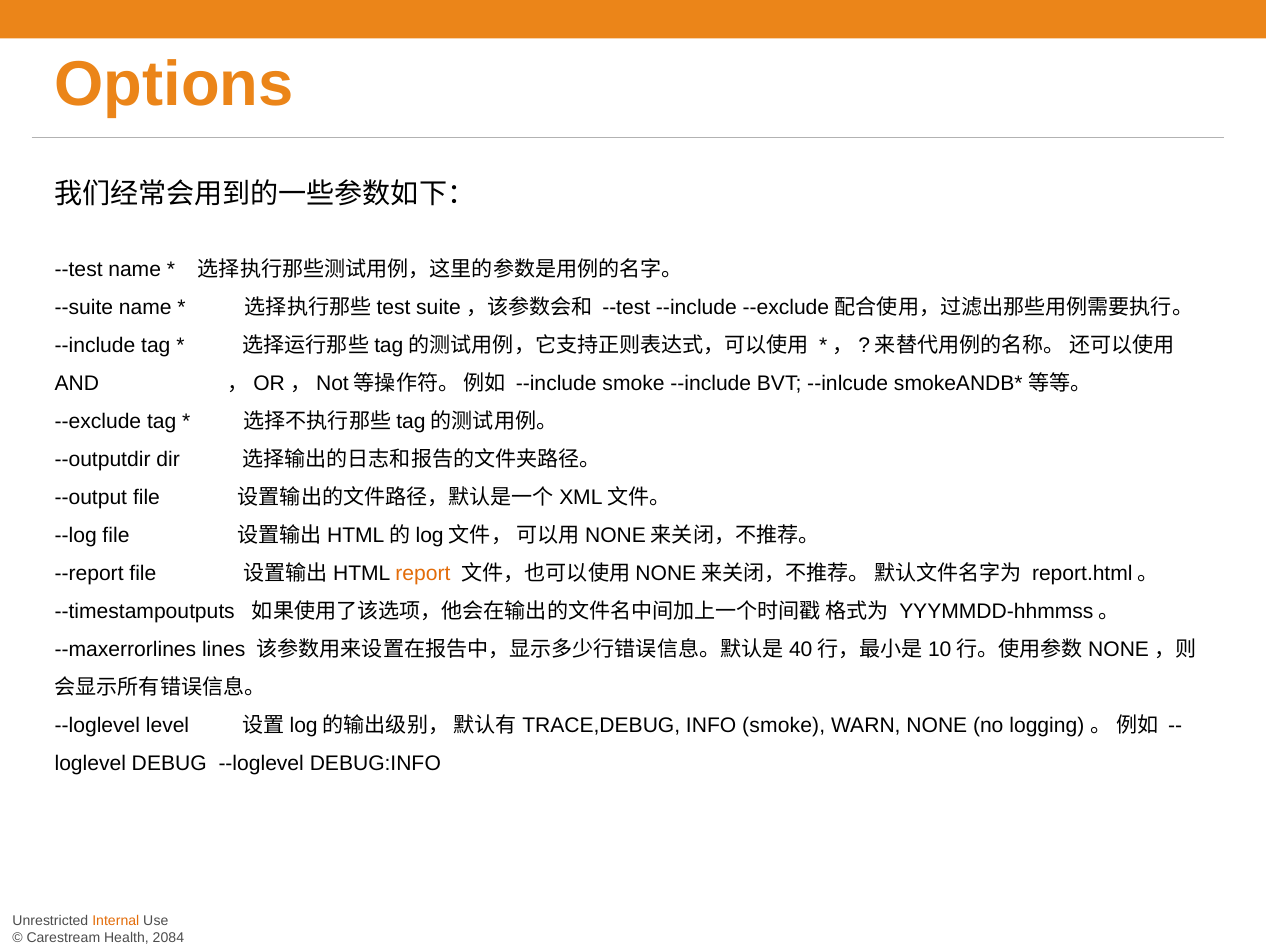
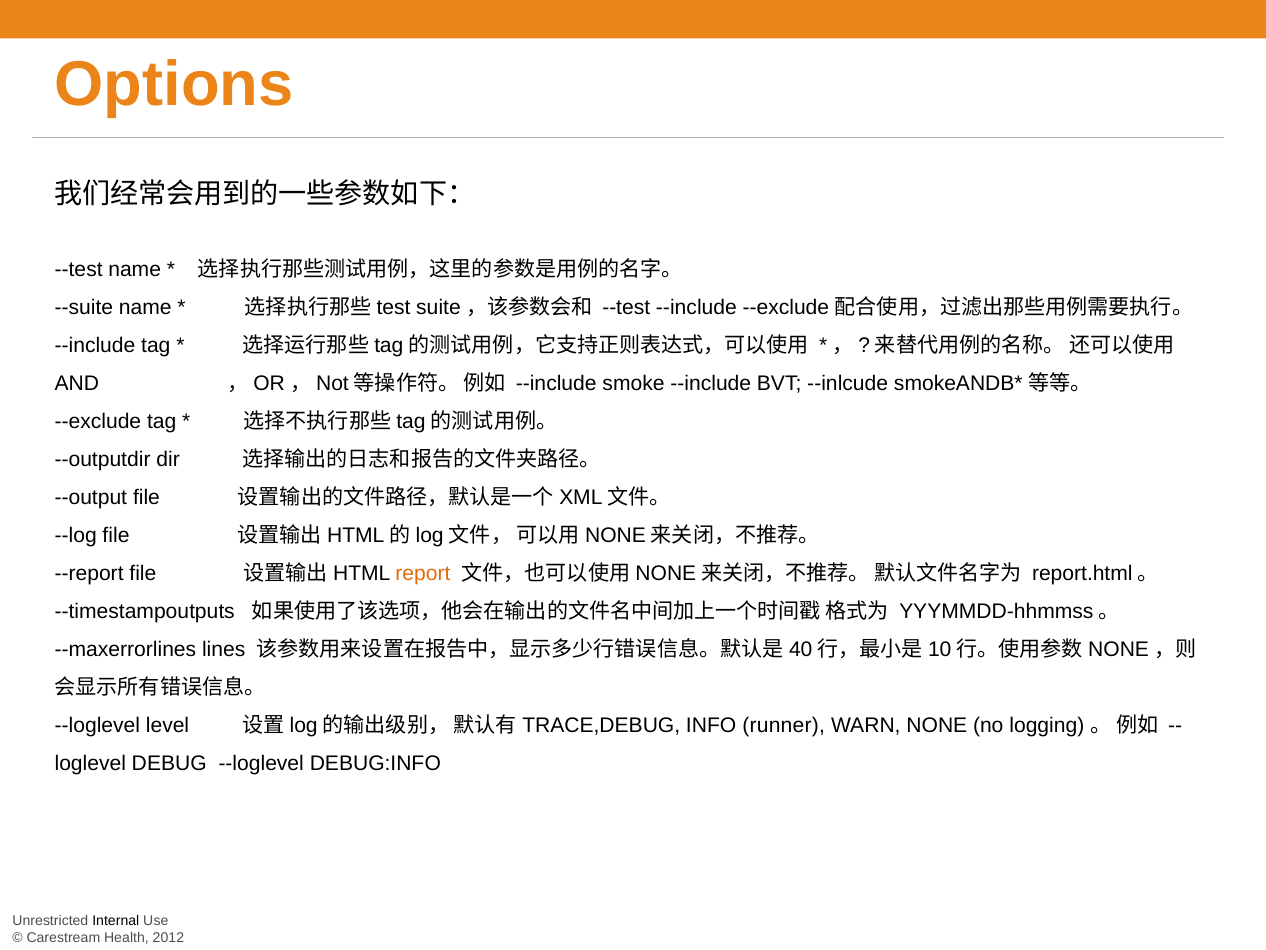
INFO smoke: smoke -> runner (784, 725)
Internal colour: orange -> black (116, 921)
2084: 2084 -> 2012 (168, 938)
